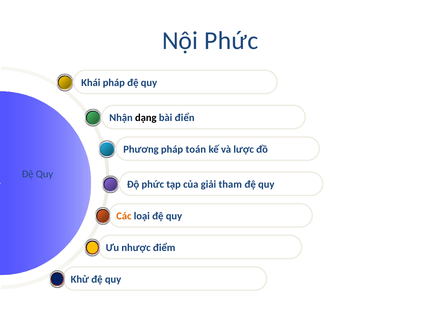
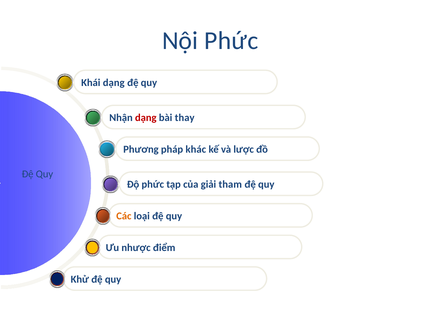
Khái pháp: pháp -> dạng (114, 83)
dạng colour: black -> red (146, 118)
điển: điển -> thay (185, 118)
toán: toán -> khác (196, 149)
